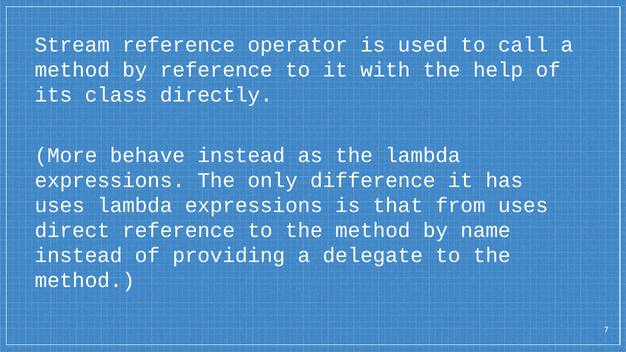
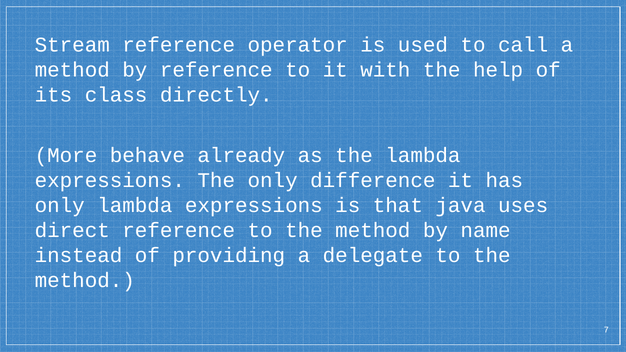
behave instead: instead -> already (241, 155)
uses: uses -> only (60, 206)
from: from -> java (460, 206)
